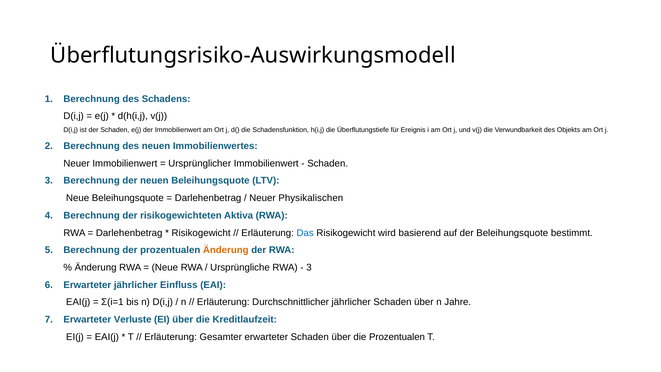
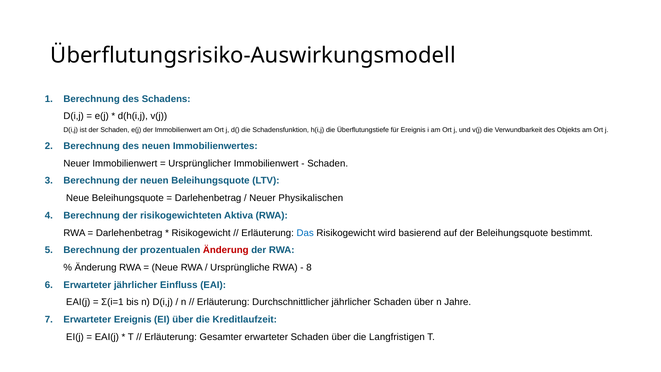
Änderung colour: orange -> red (226, 250)
3: 3 -> 8 (309, 267)
Erwarteter Verluste: Verluste -> Ereignis (133, 319)
die Prozentualen: Prozentualen -> Langfristigen (397, 337)
